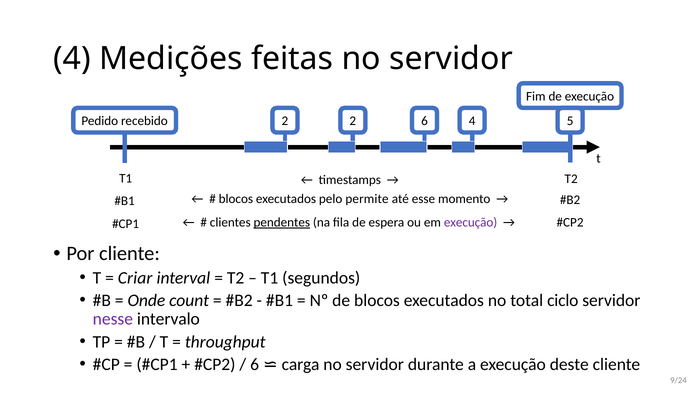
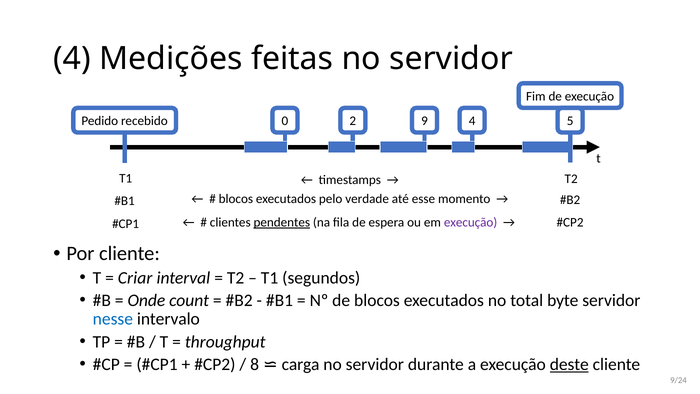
recebido 2: 2 -> 0 (285, 121)
2 6: 6 -> 9 (424, 121)
permite: permite -> verdade (367, 199)
ciclo: ciclo -> byte (563, 300)
nesse colour: purple -> blue (113, 319)
6: 6 -> 8 (255, 364)
deste underline: none -> present (569, 364)
